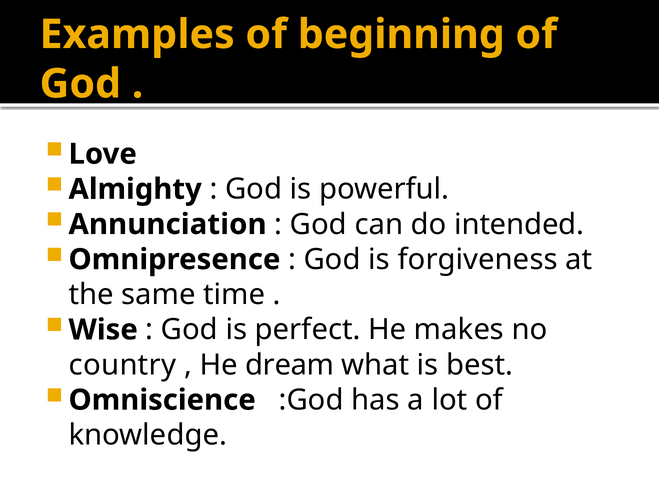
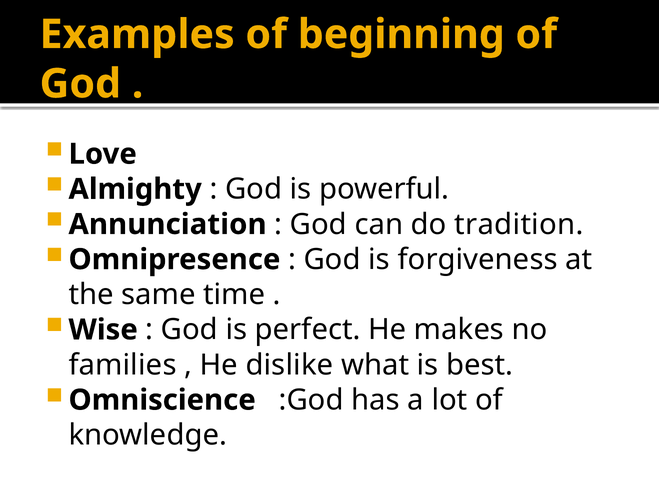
intended: intended -> tradition (519, 224)
country: country -> families (123, 365)
dream: dream -> dislike (289, 365)
